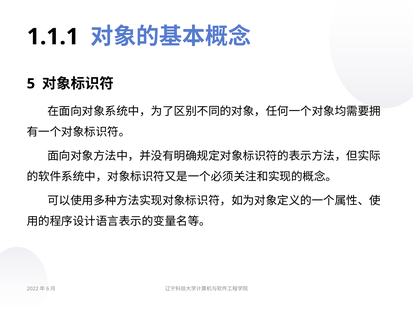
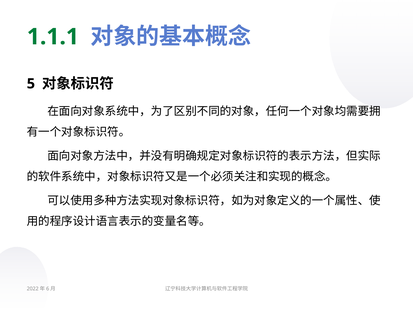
1.1.1 colour: black -> green (53, 37)
